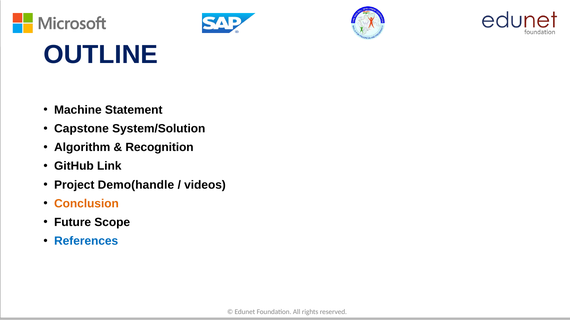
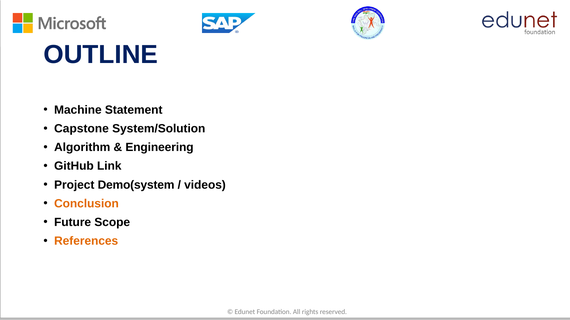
Recognition: Recognition -> Engineering (159, 148)
Demo(handle: Demo(handle -> Demo(system (136, 185)
References colour: blue -> orange (86, 241)
